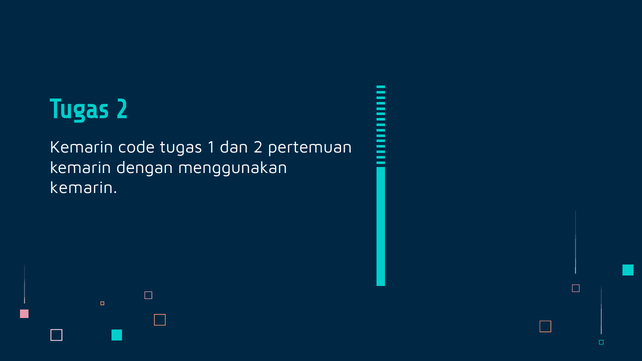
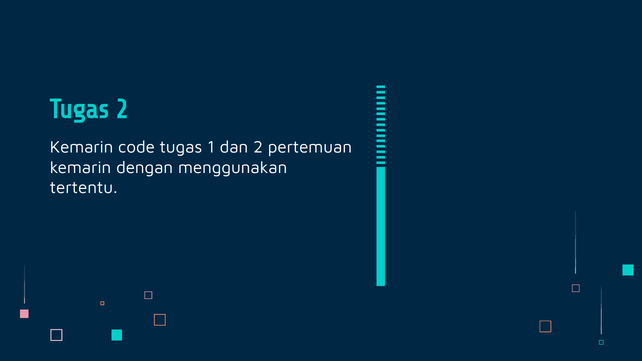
kemarin: kemarin -> tertentu (84, 188)
